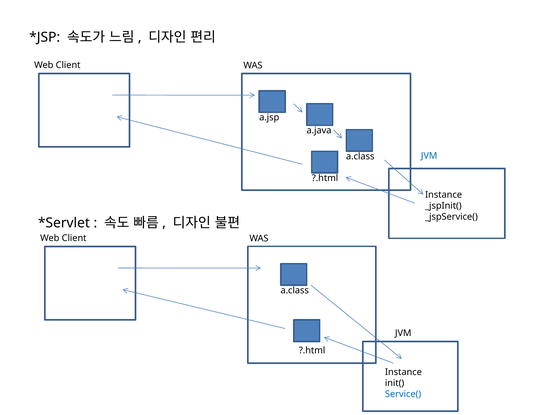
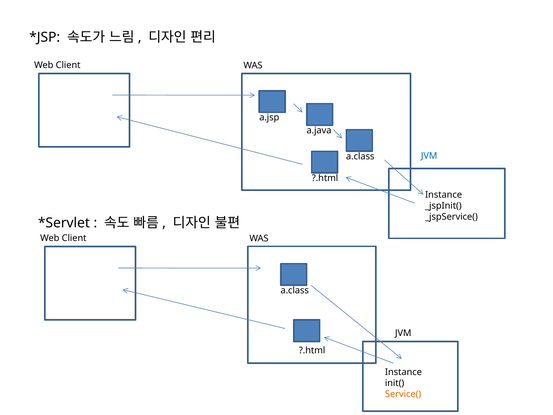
Service( colour: blue -> orange (403, 394)
